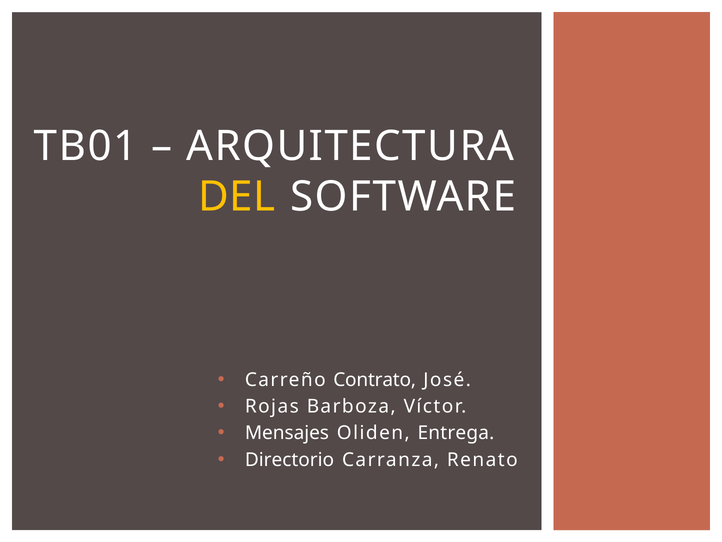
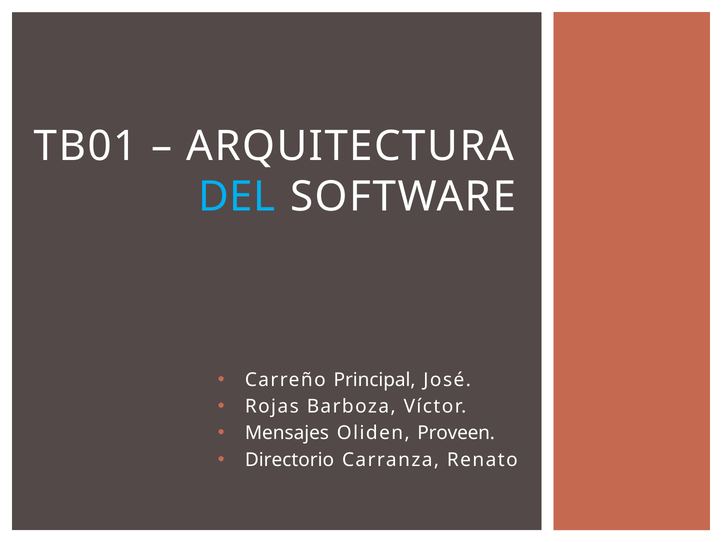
DEL colour: yellow -> light blue (237, 197)
Contrato: Contrato -> Principal (375, 379)
Entrega: Entrega -> Proveen (456, 433)
